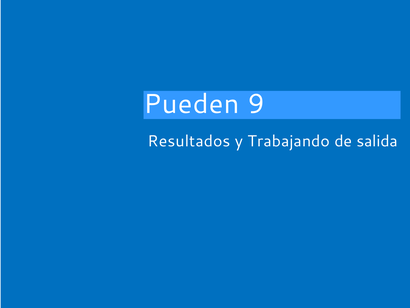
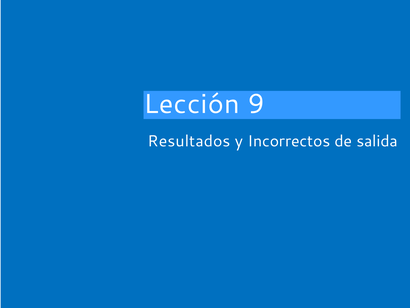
Pueden: Pueden -> Lección (192, 104)
Trabajando: Trabajando -> Incorrectos (289, 141)
